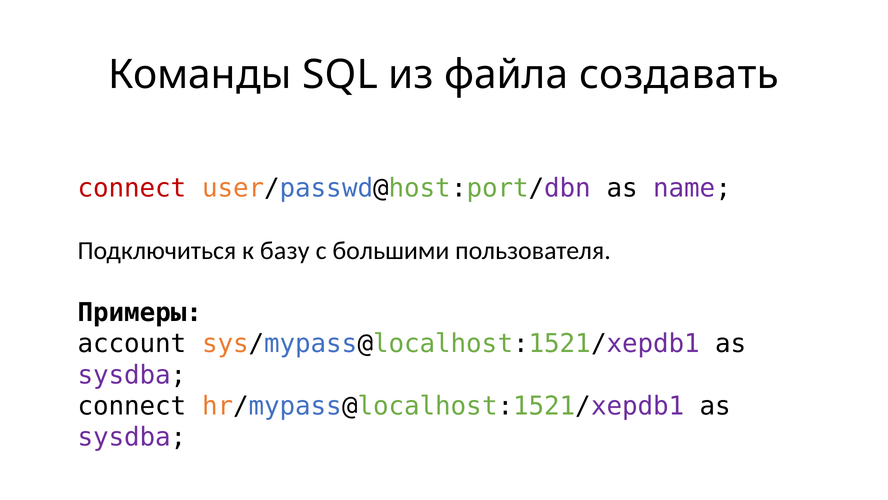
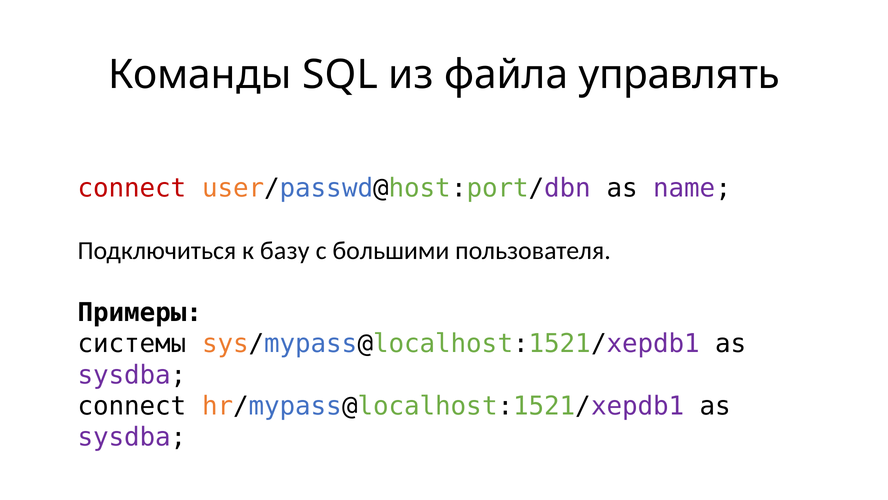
создавать: создавать -> управлять (679, 75)
account: account -> системы (132, 344)
